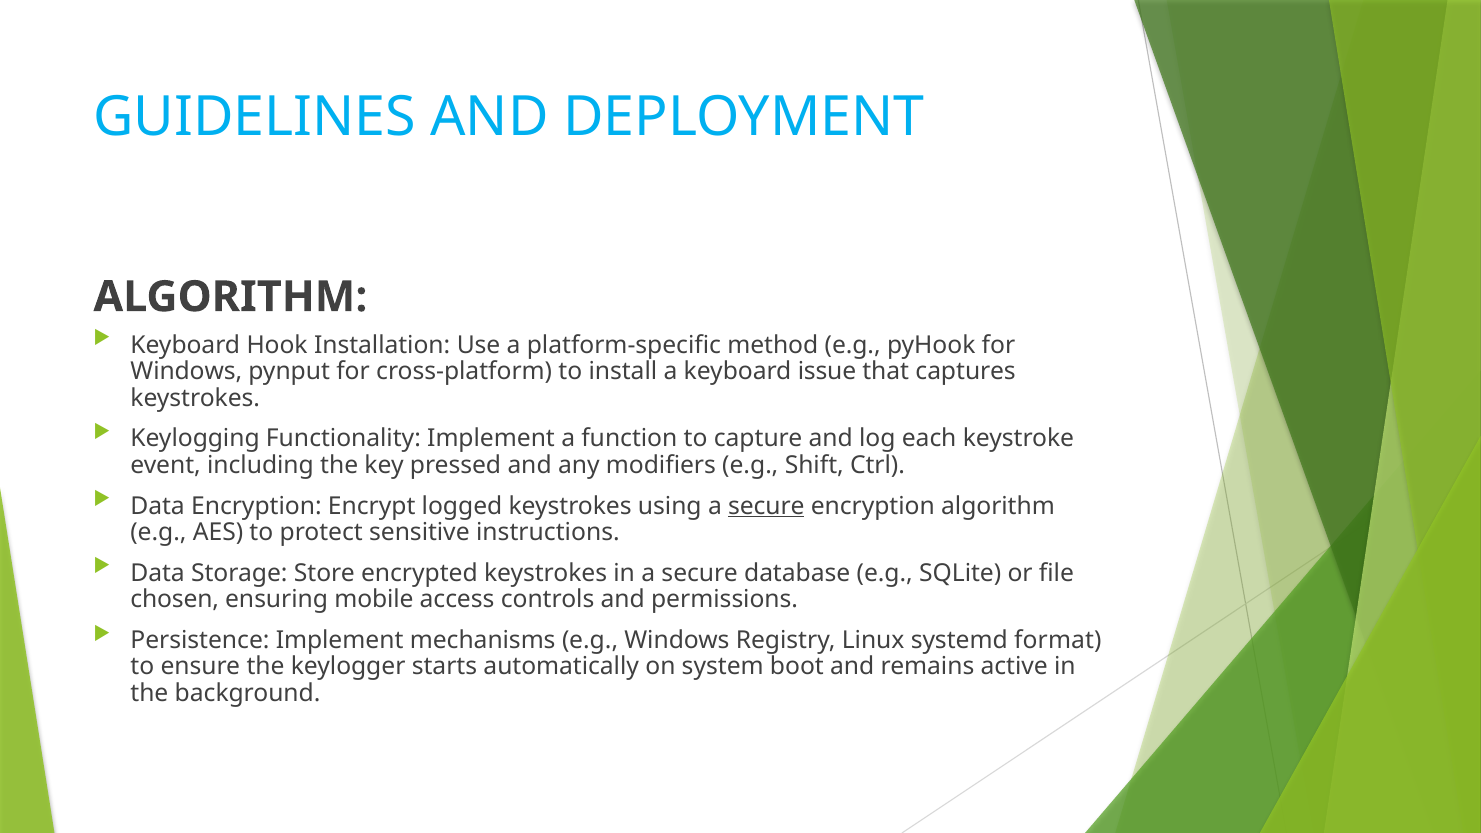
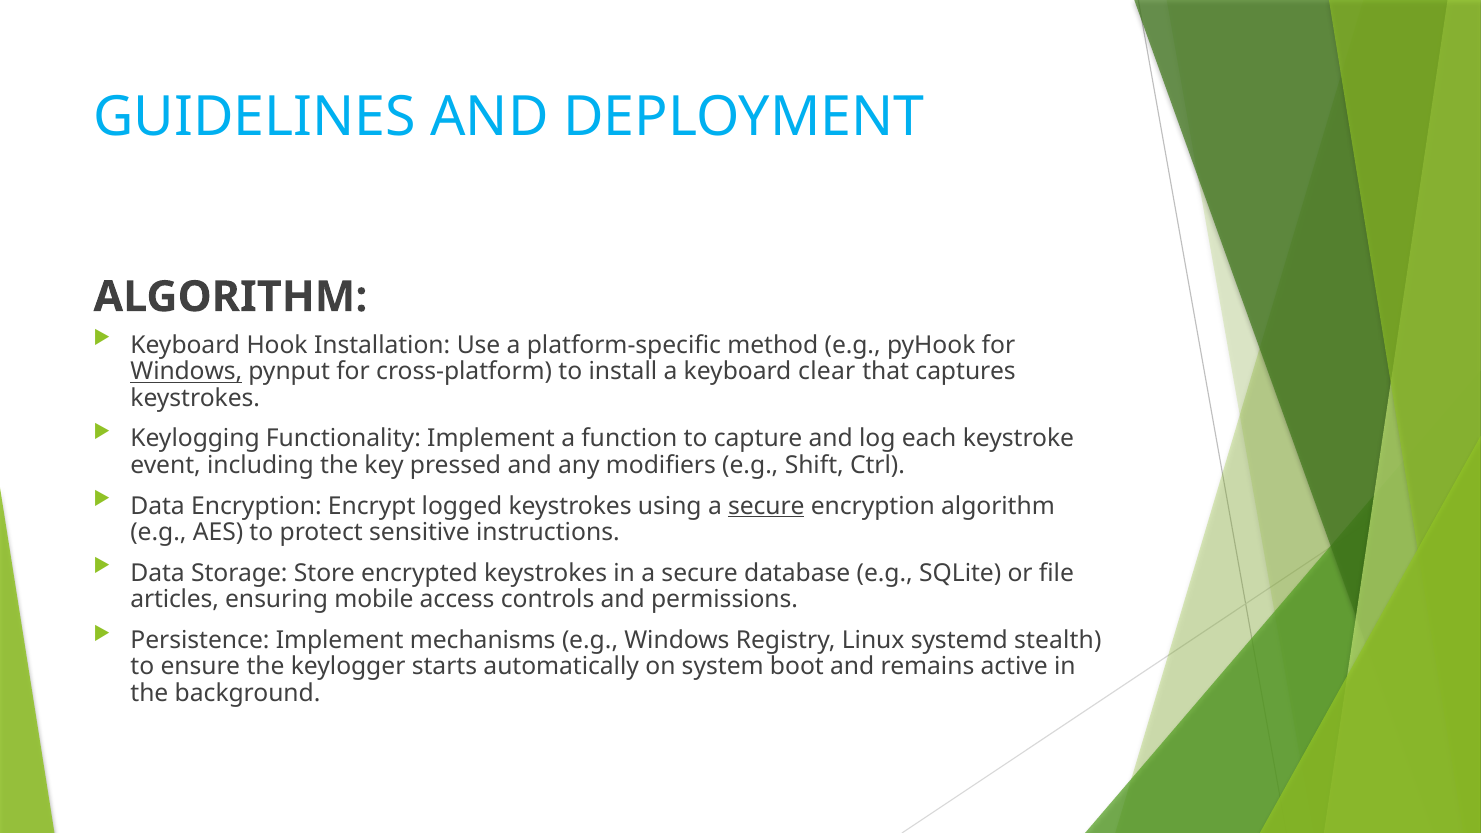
Windows underline: none -> present (186, 372)
issue: issue -> clear (827, 372)
chosen: chosen -> articles (175, 600)
format: format -> stealth (1058, 640)
